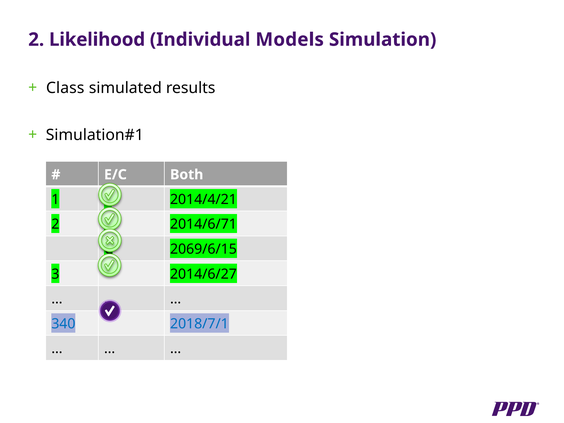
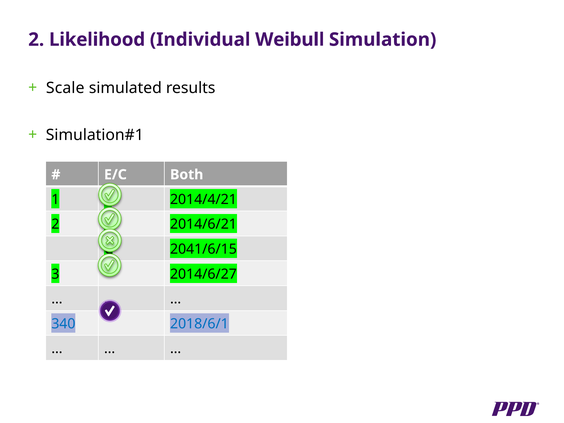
Models: Models -> Weibull (290, 40)
Class: Class -> Scale (65, 88)
2014/6/71: 2014/6/71 -> 2014/6/21 (203, 224)
2069/6/15: 2069/6/15 -> 2041/6/15 (203, 249)
2018/7/1: 2018/7/1 -> 2018/6/1 (199, 324)
